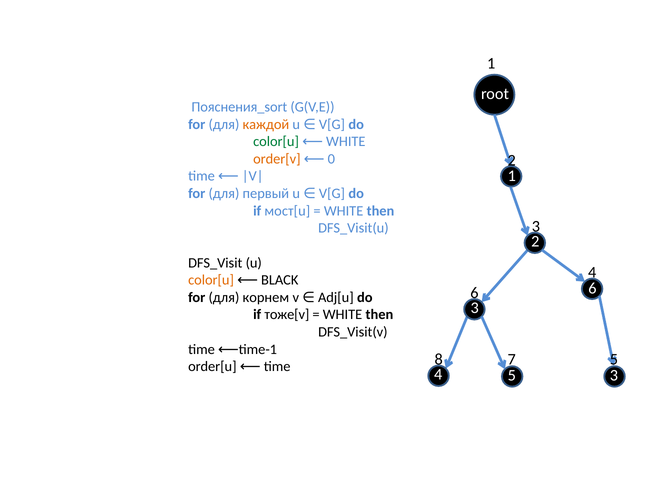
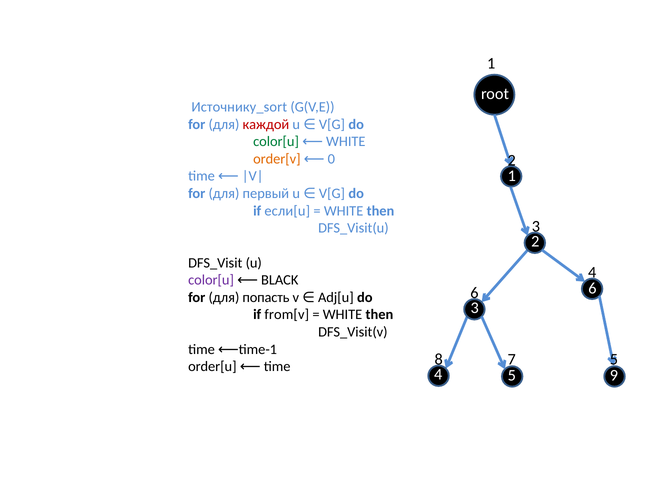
Пояснения_sort: Пояснения_sort -> Источнику_sort (239, 107)
каждой colour: orange -> red (266, 124)
мост[u: мост[u -> если[u (287, 211)
color[u colour: orange -> purple (211, 280)
корнем: корнем -> попасть (266, 298)
тоже[v: тоже[v -> from[v (287, 315)
4 3: 3 -> 9 (614, 376)
